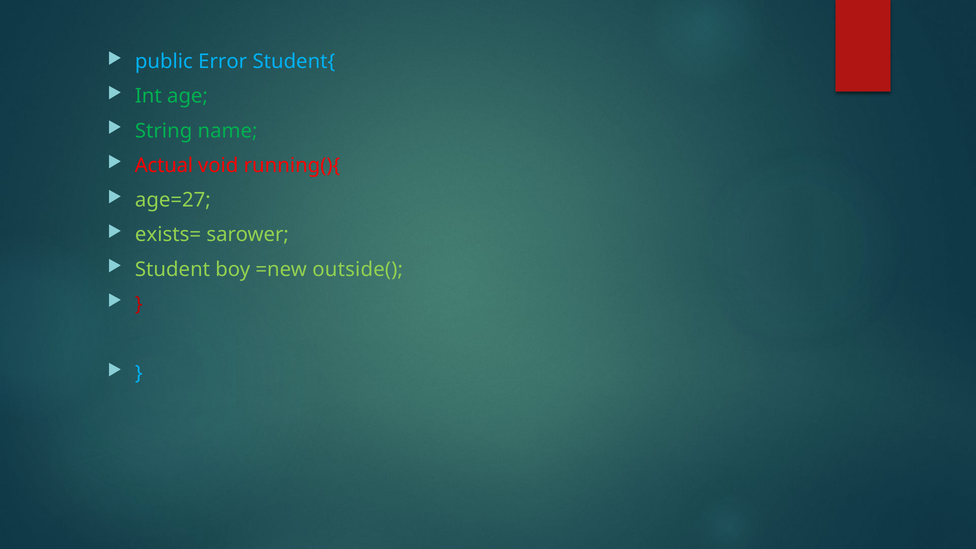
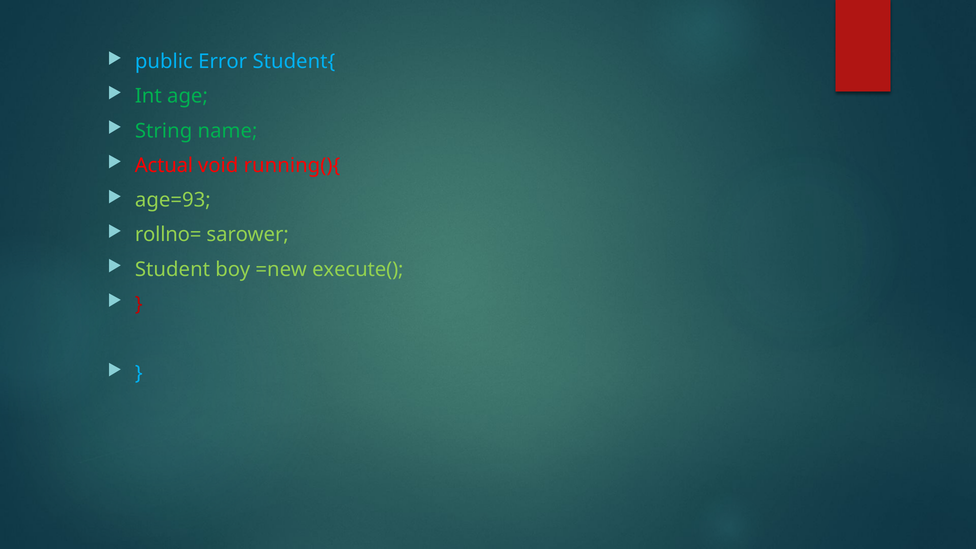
age=27: age=27 -> age=93 (173, 200)
exists=: exists= -> rollno= (168, 235)
outside(: outside( -> execute( (358, 269)
